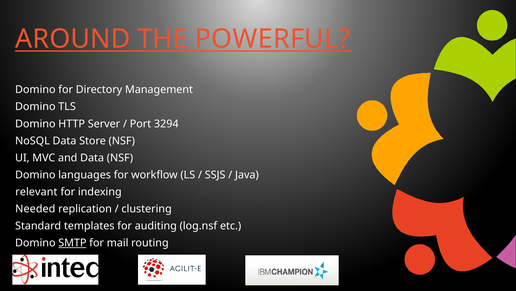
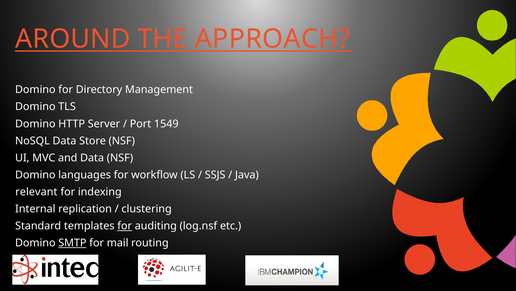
POWERFUL: POWERFUL -> APPROACH (272, 39)
3294: 3294 -> 1549 (166, 123)
Needed: Needed -> Internal (35, 208)
for underline: none -> present (125, 225)
